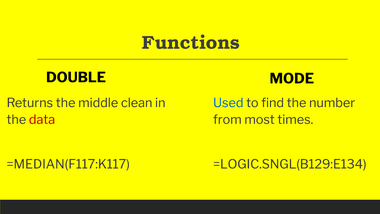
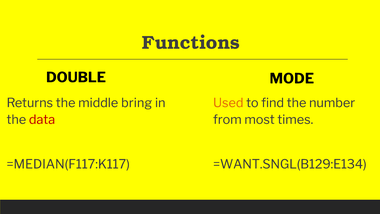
clean: clean -> bring (137, 103)
Used colour: blue -> orange (228, 103)
=LOGIC.SNGL(B129:E134: =LOGIC.SNGL(B129:E134 -> =WANT.SNGL(B129:E134 (290, 164)
